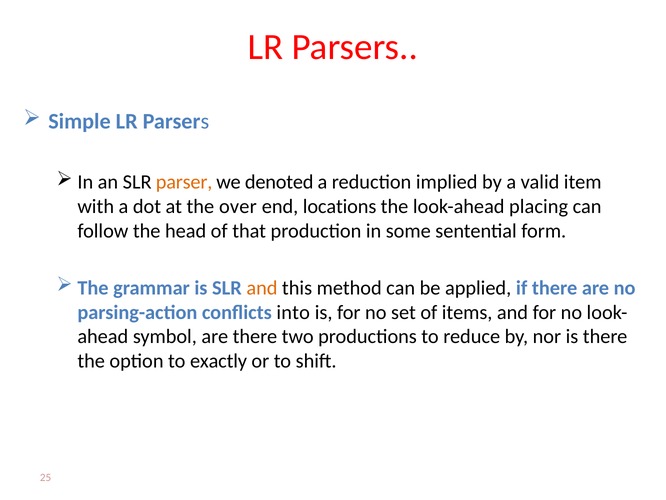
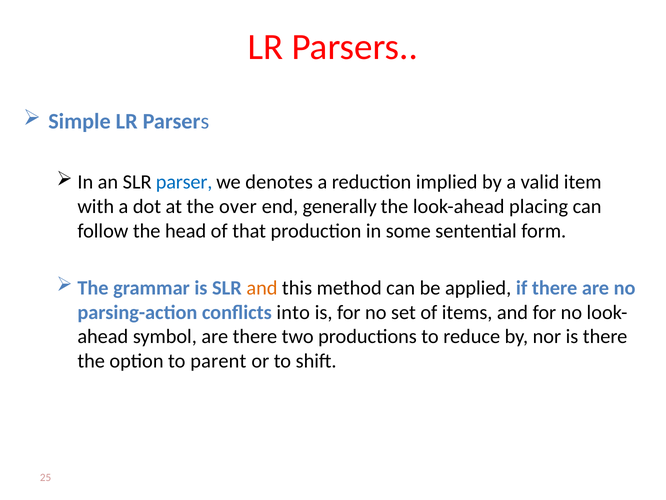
parser colour: orange -> blue (184, 182)
denoted: denoted -> denotes (279, 182)
locations: locations -> generally (340, 206)
exactly: exactly -> parent (218, 361)
